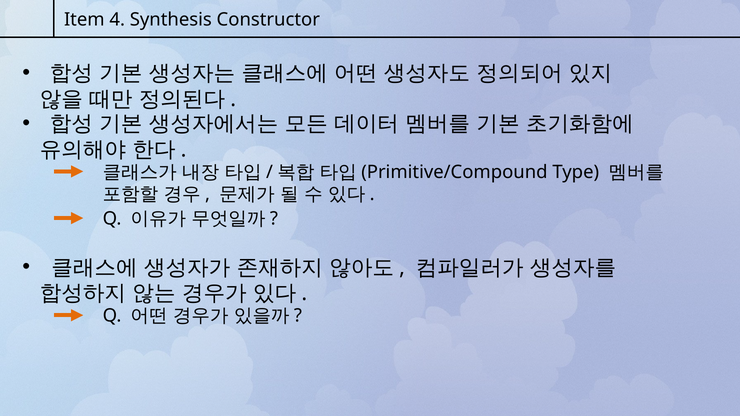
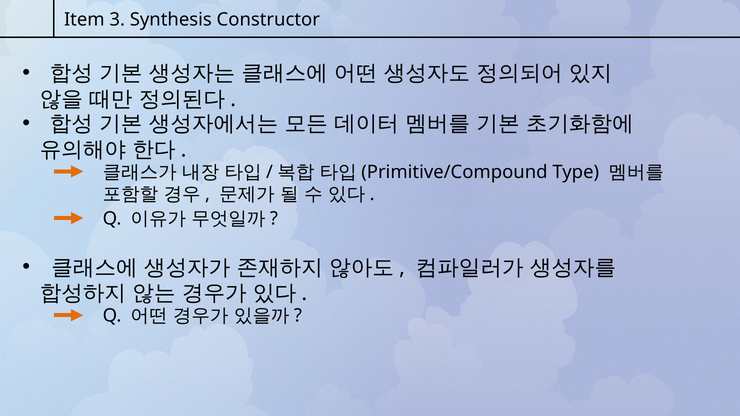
4: 4 -> 3 (117, 20)
